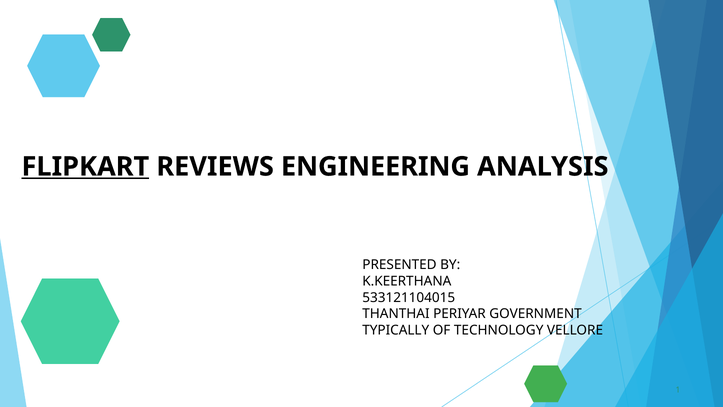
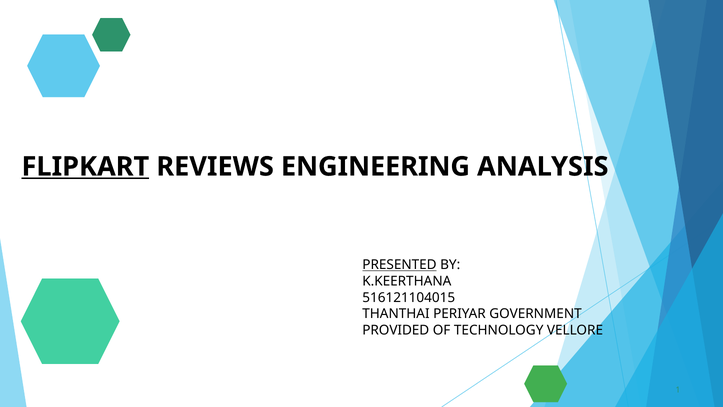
PRESENTED underline: none -> present (399, 265)
533121104015: 533121104015 -> 516121104015 (409, 297)
TYPICALLY: TYPICALLY -> PROVIDED (396, 330)
